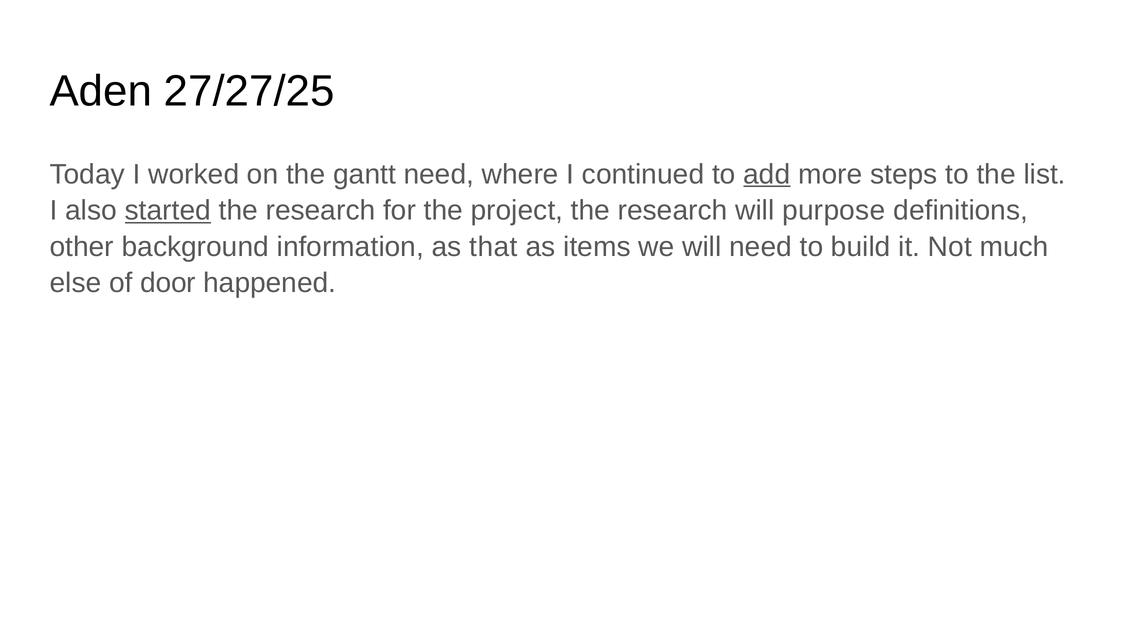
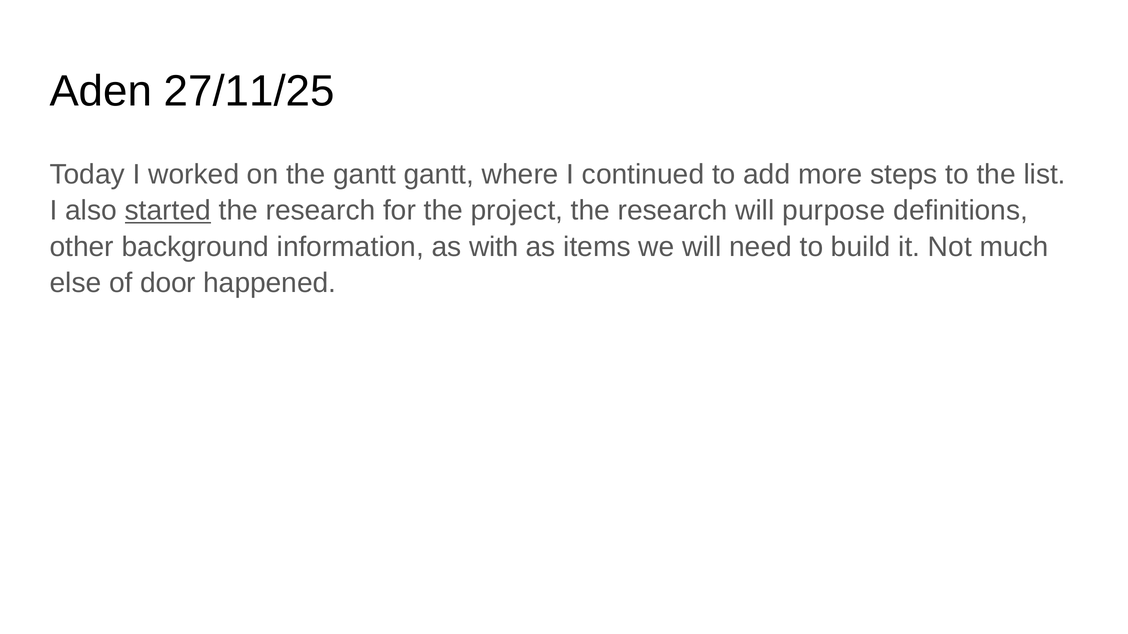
27/27/25: 27/27/25 -> 27/11/25 (249, 91)
gantt need: need -> gantt (439, 174)
add underline: present -> none (767, 174)
that: that -> with (494, 247)
